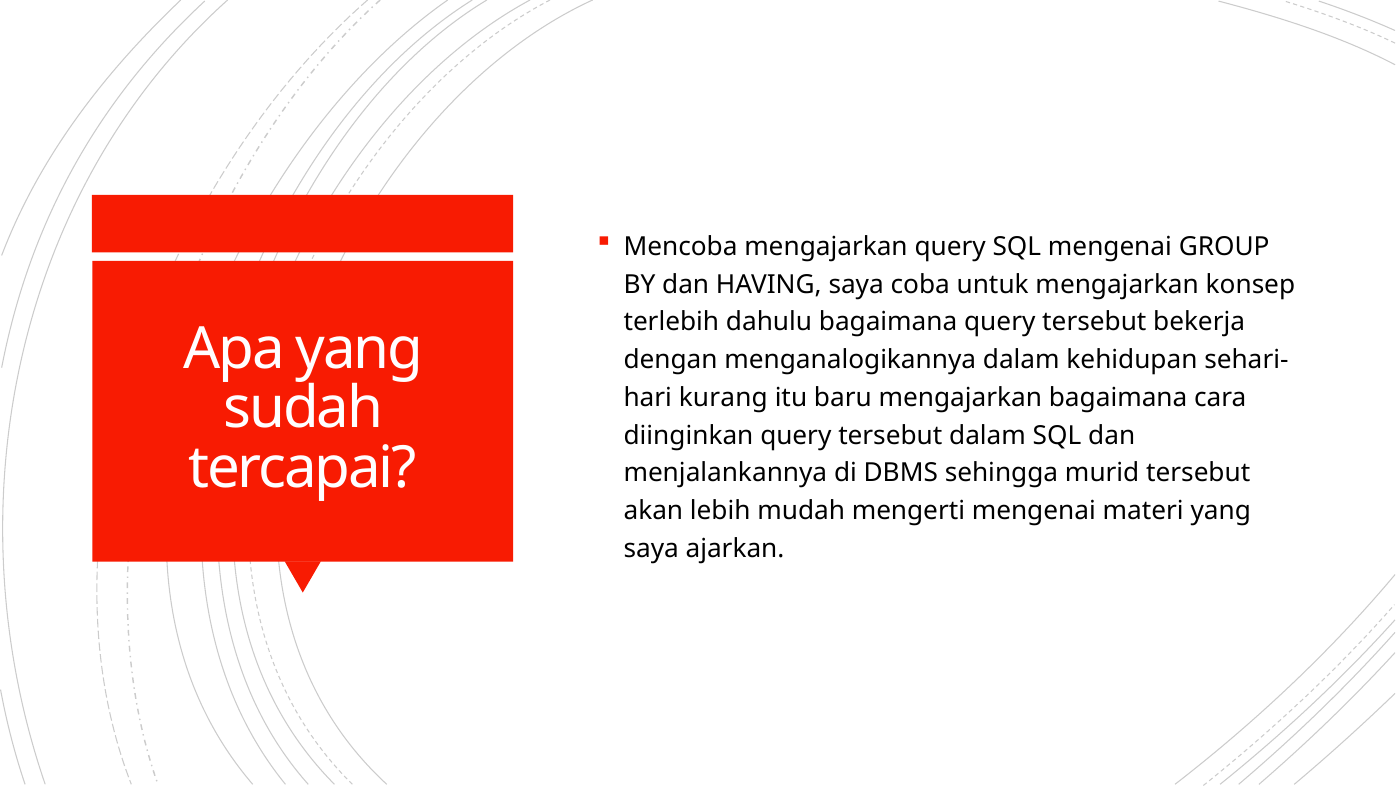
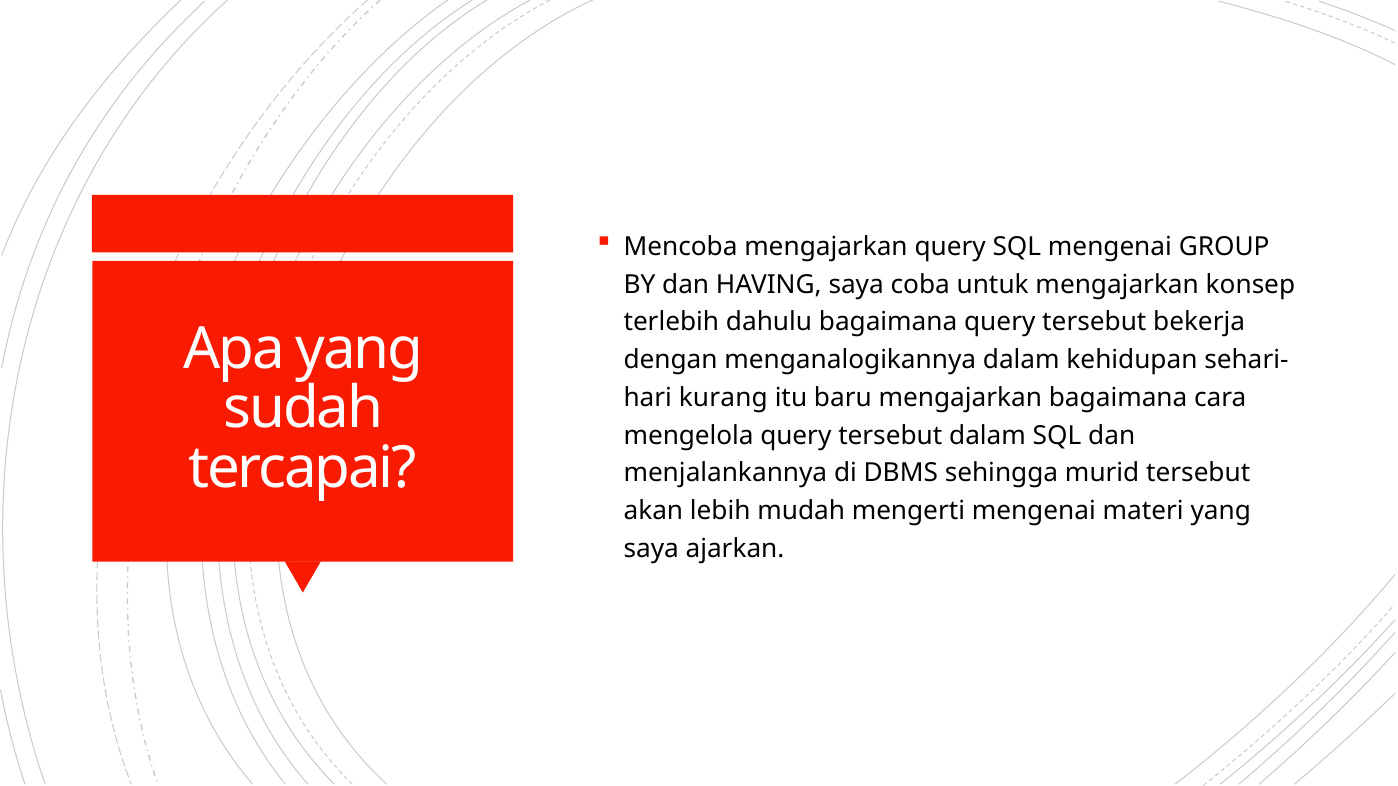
diinginkan: diinginkan -> mengelola (689, 436)
